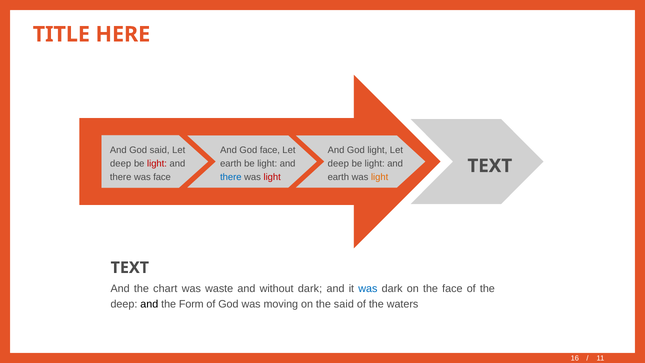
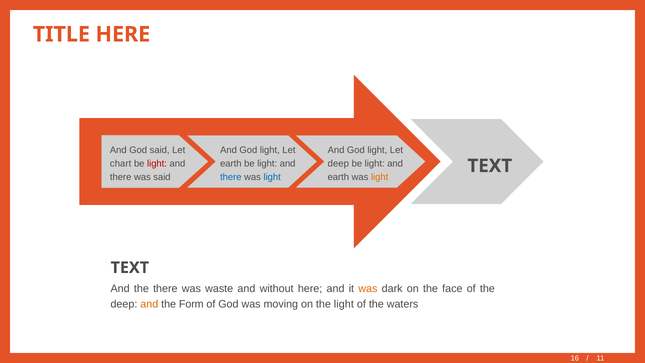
face: face -> light (270, 150)
deep: deep -> chart (121, 164)
was face: face -> said (162, 177)
light colour: red -> blue (272, 177)
the chart: chart -> there (165, 289)
without dark: dark -> here (310, 289)
was colour: blue -> orange (368, 289)
and colour: black -> orange (149, 304)
the said: said -> light (344, 304)
